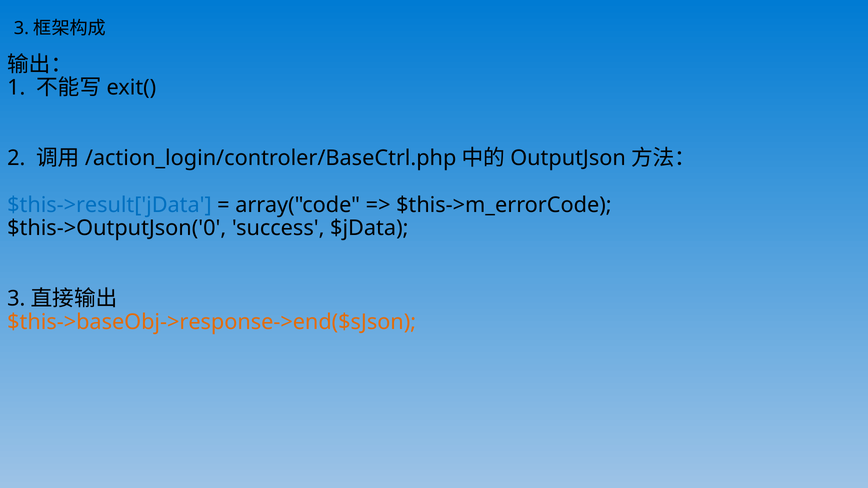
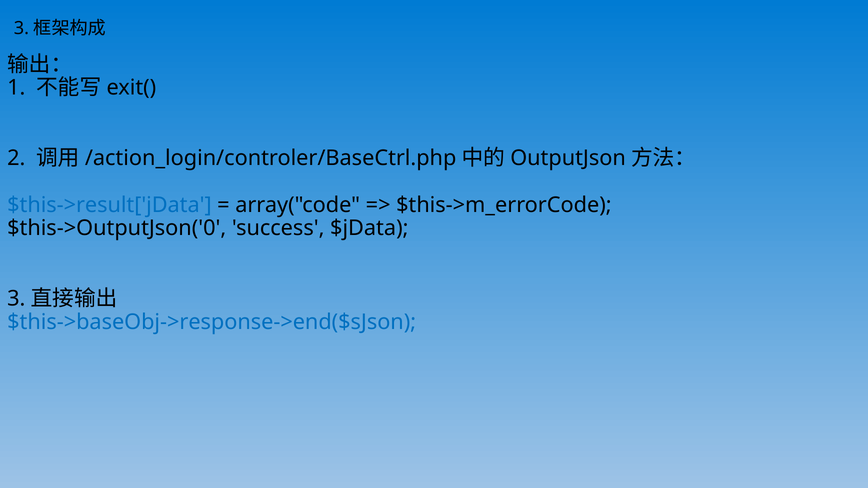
$this->baseObj->response->end($sJson colour: orange -> blue (212, 322)
